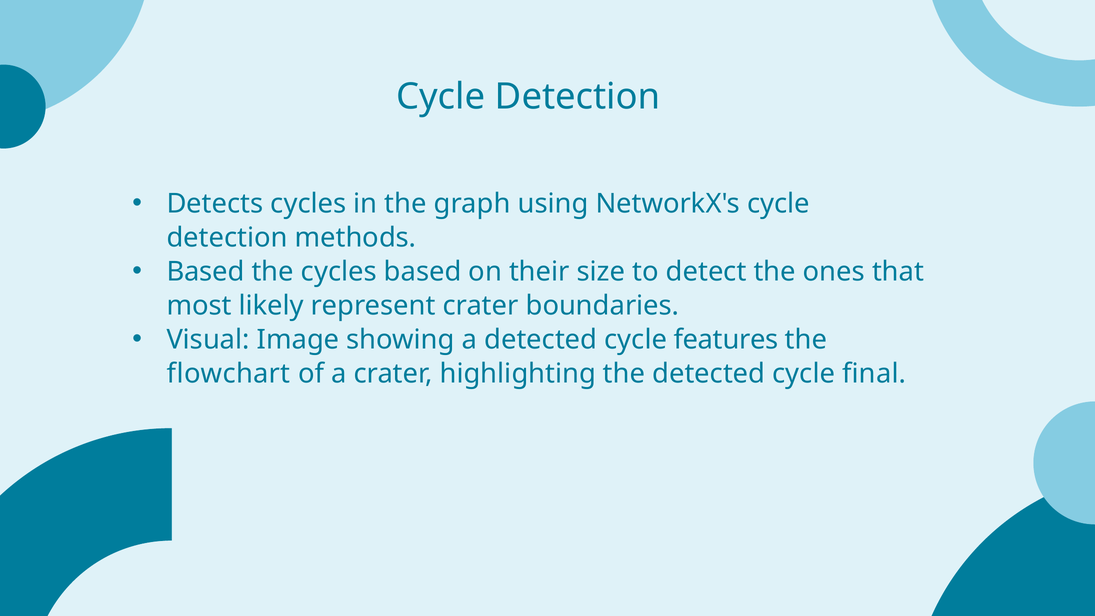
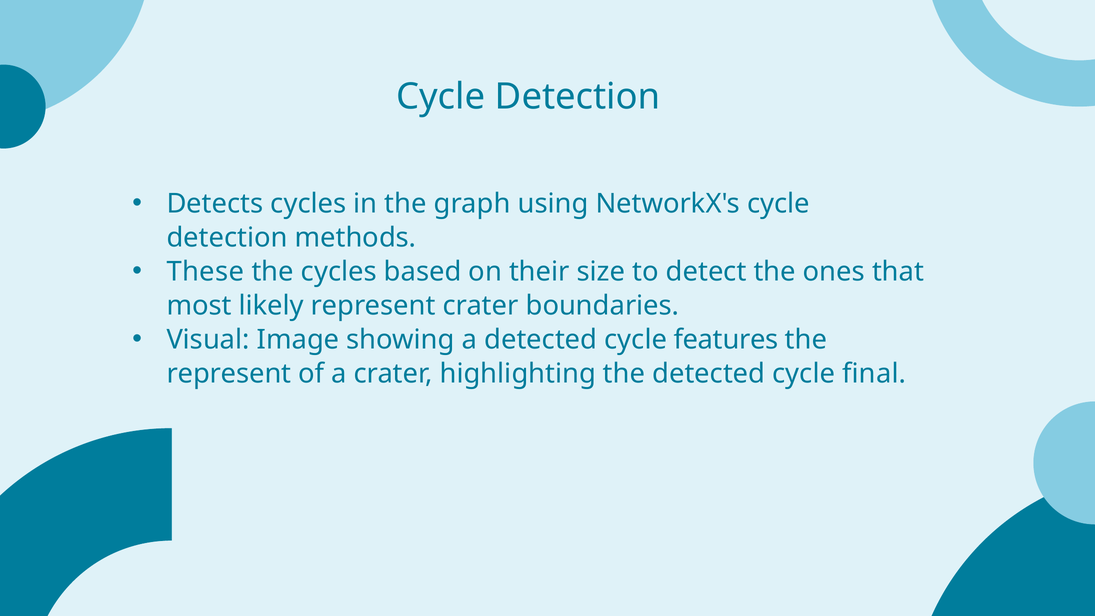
Based: Based -> These (205, 272)
flowchart: flowchart -> represent (229, 374)
